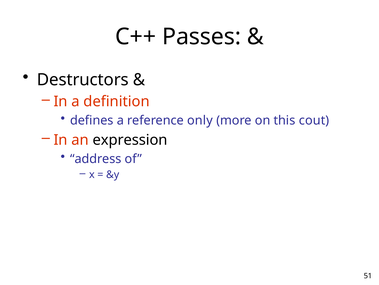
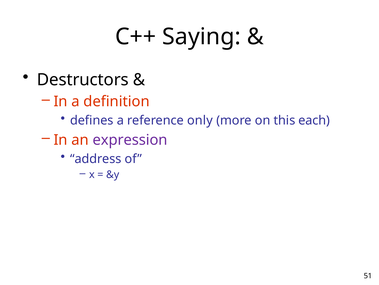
Passes: Passes -> Saying (201, 37)
cout: cout -> each (314, 120)
expression colour: black -> purple (130, 140)
